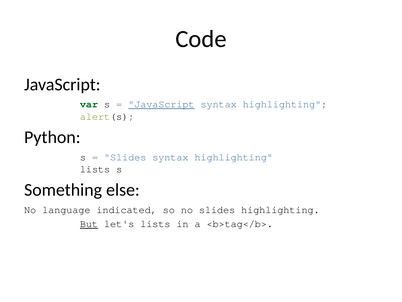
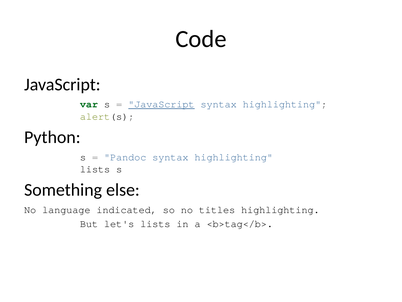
Slides: Slides -> Pandoc (125, 157)
no slides: slides -> titles (217, 210)
But underline: present -> none (89, 224)
